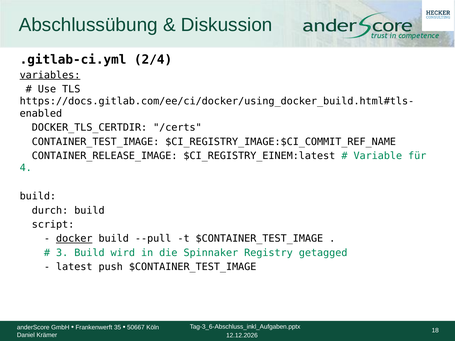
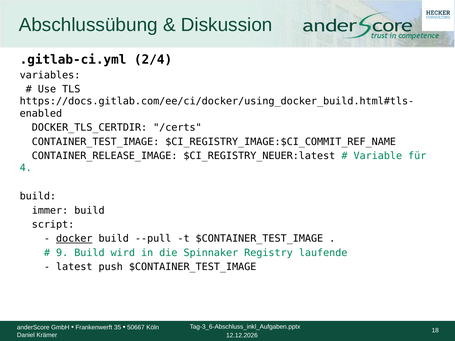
variables underline: present -> none (50, 75)
$CI_REGISTRY_EINEM:latest: $CI_REGISTRY_EINEM:latest -> $CI_REGISTRY_NEUER:latest (259, 156)
durch: durch -> immer (50, 211)
3: 3 -> 9 (62, 253)
getagged: getagged -> laufende (323, 253)
